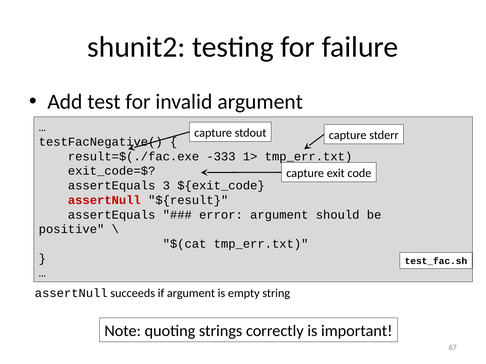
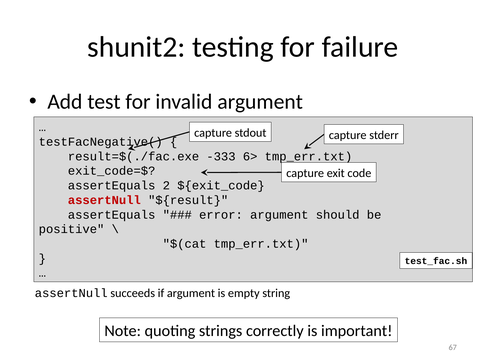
1>: 1> -> 6> (250, 157)
3: 3 -> 2 (166, 186)
